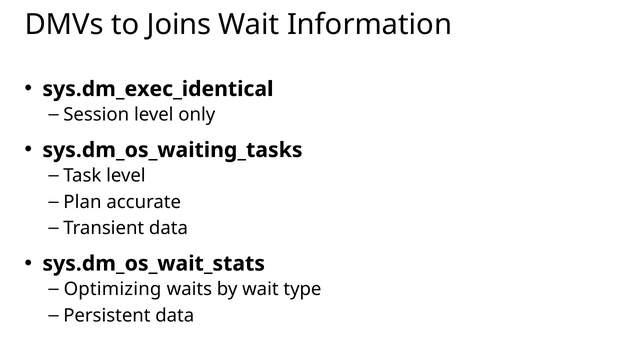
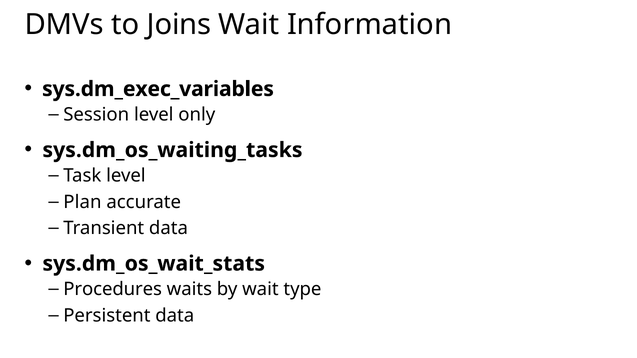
sys.dm_exec_identical: sys.dm_exec_identical -> sys.dm_exec_variables (158, 89)
Optimizing: Optimizing -> Procedures (113, 290)
